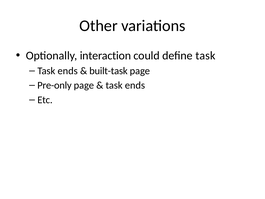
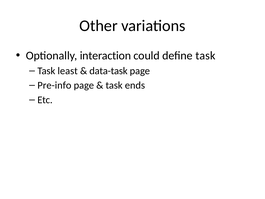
ends: ends -> least (68, 71)
built-task: built-task -> data-task (108, 71)
Pre-only: Pre-only -> Pre-info (54, 85)
